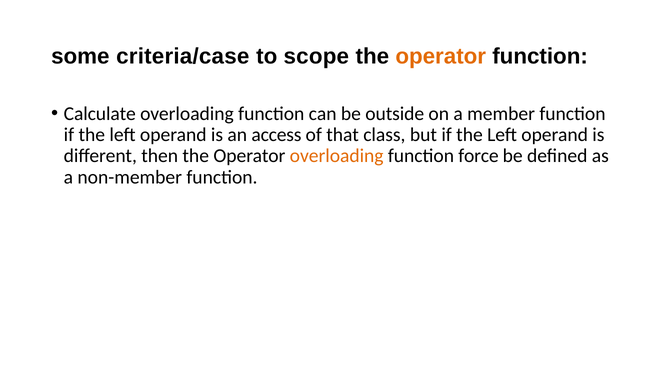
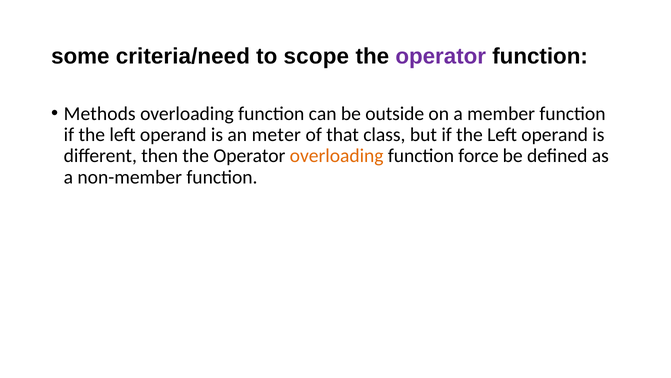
criteria/case: criteria/case -> criteria/need (183, 56)
operator colour: orange -> purple (441, 56)
Calculate: Calculate -> Methods (100, 113)
access: access -> meter (276, 135)
